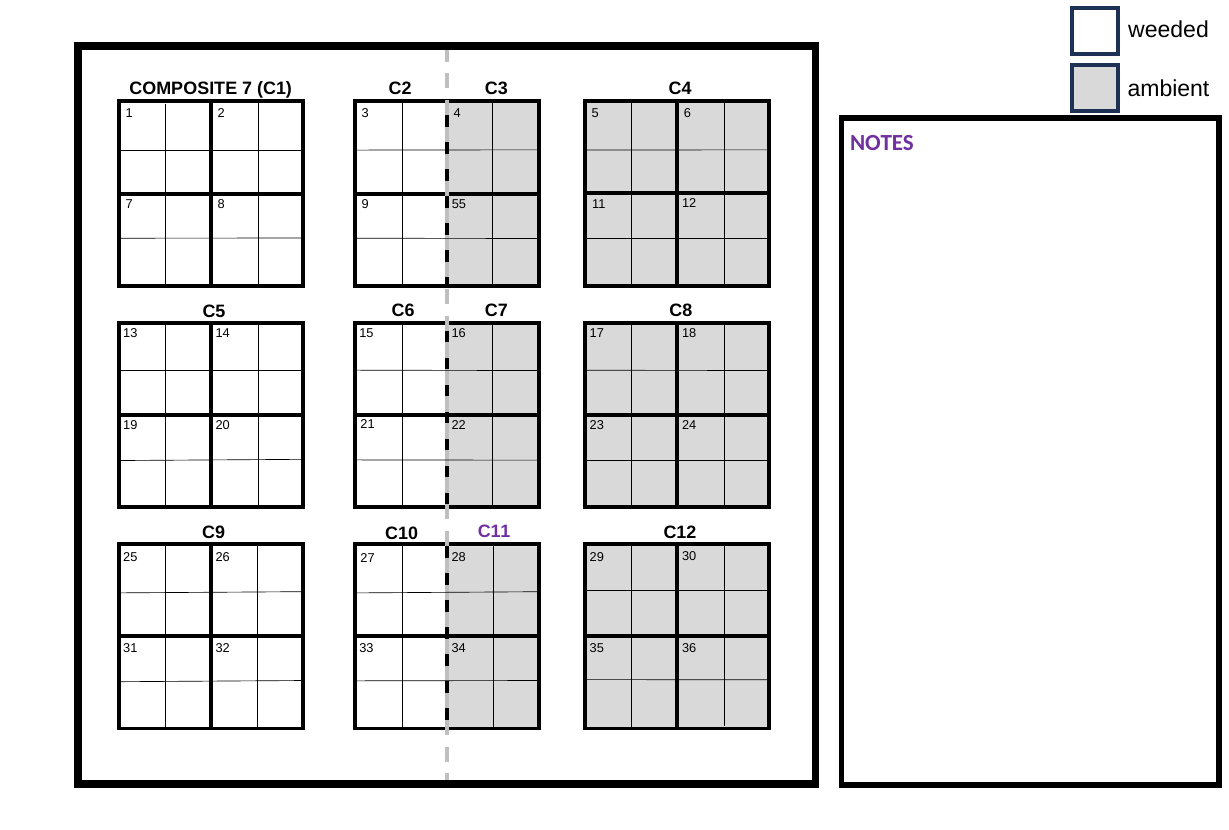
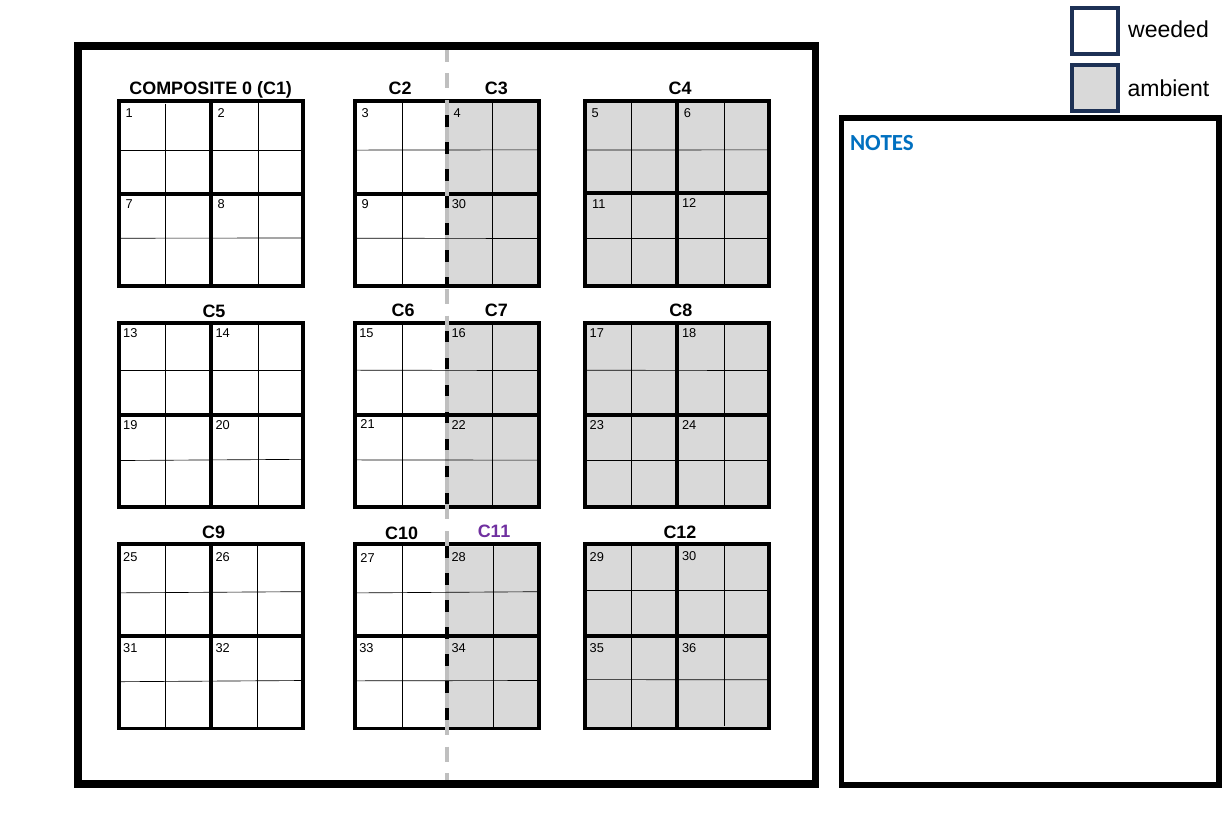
COMPOSITE 7: 7 -> 0 (247, 88)
NOTES colour: purple -> blue (882, 142)
9 55: 55 -> 30 (459, 204)
